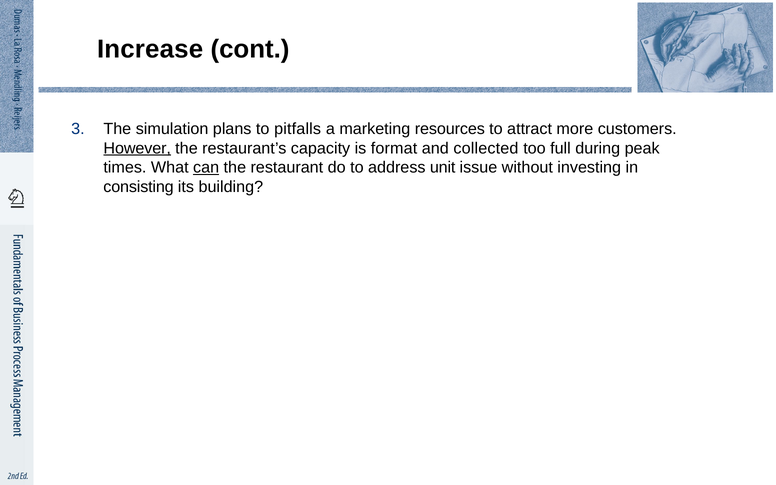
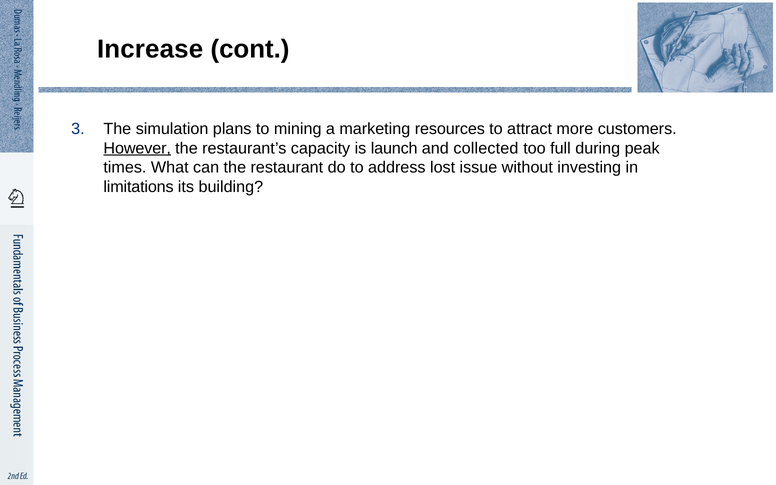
pitfalls: pitfalls -> mining (298, 129)
format: format -> launch (394, 148)
can underline: present -> none (206, 168)
unit: unit -> lost (443, 168)
consisting: consisting -> limitations (139, 187)
